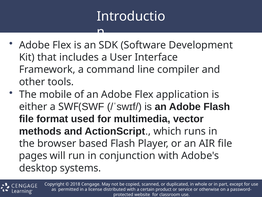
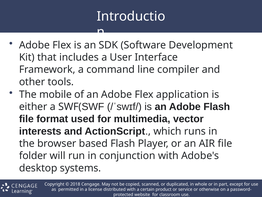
methods: methods -> interests (40, 131)
pages: pages -> folder (33, 155)
